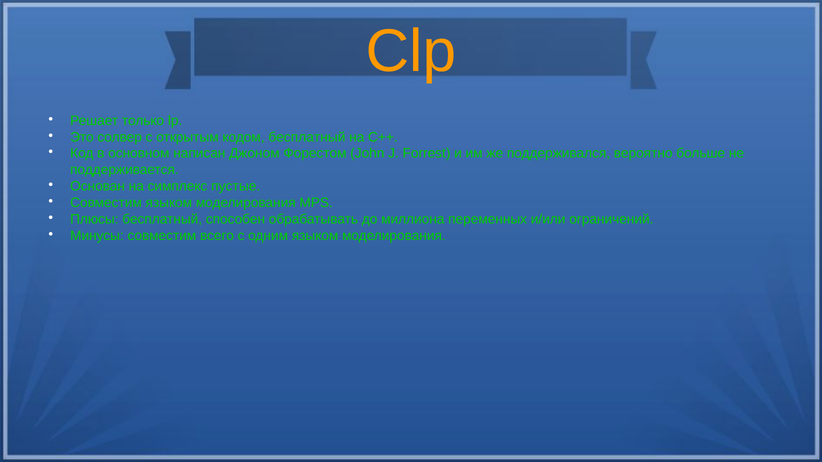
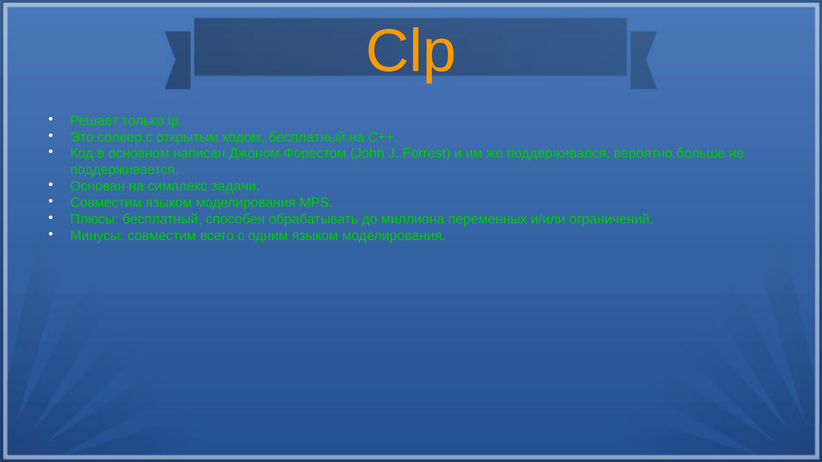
пустые: пустые -> задачи (236, 186)
